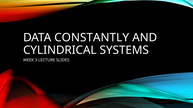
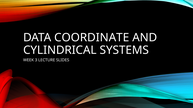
CONSTANTLY: CONSTANTLY -> COORDINATE (92, 38)
